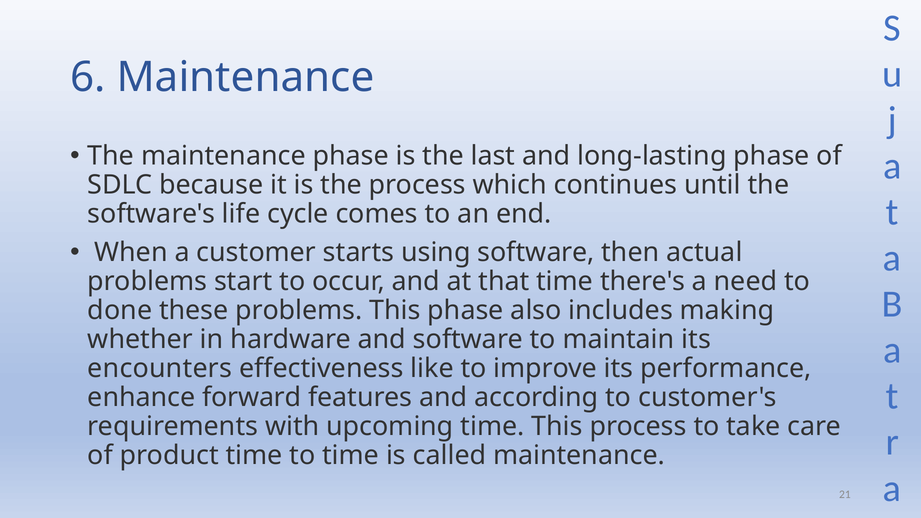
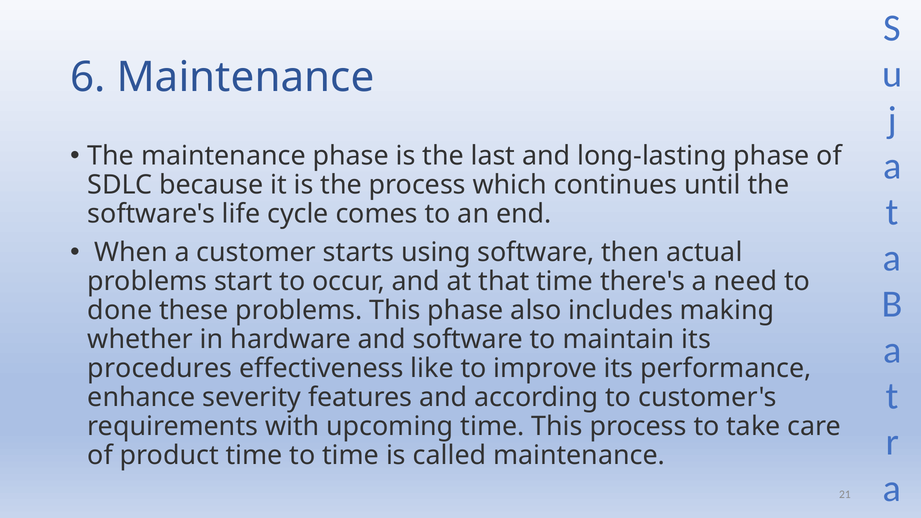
encounters: encounters -> procedures (160, 368)
forward: forward -> severity (252, 397)
